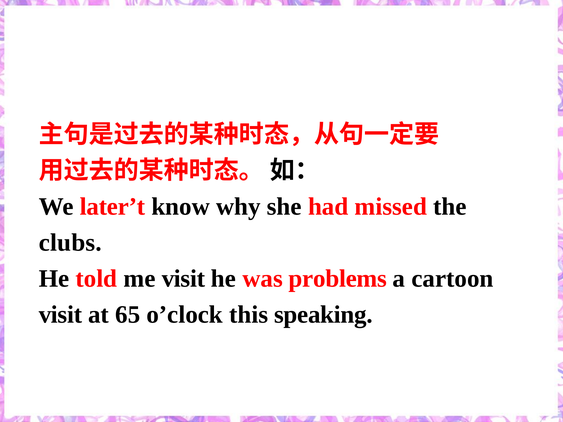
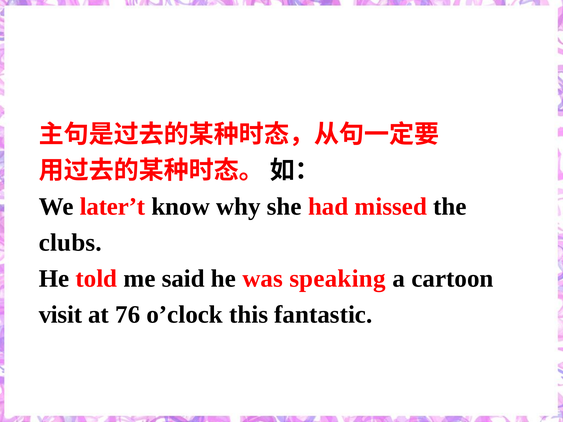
me visit: visit -> said (183, 279)
problems: problems -> speaking (337, 279)
65: 65 -> 76 (128, 315)
speaking: speaking -> fantastic (323, 315)
